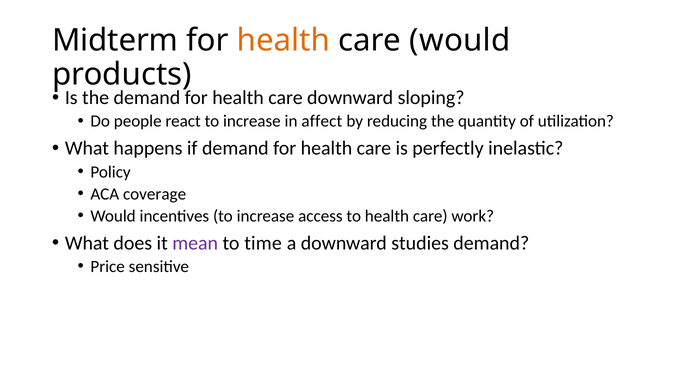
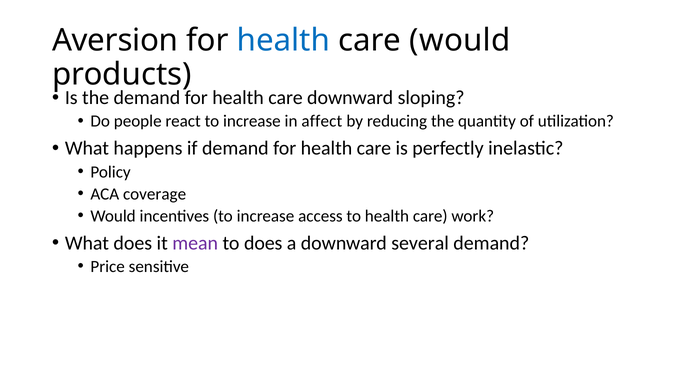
Midterm: Midterm -> Aversion (115, 40)
health colour: orange -> blue (283, 40)
to time: time -> does (263, 243)
studies: studies -> several (420, 243)
